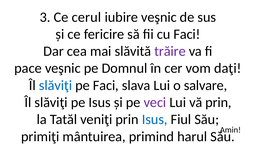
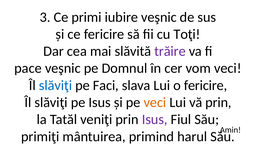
cerul: cerul -> primi (87, 17)
cu Faci: Faci -> Toţi (187, 34)
vom daţi: daţi -> veci (228, 68)
o salvare: salvare -> fericire (206, 85)
veci colour: purple -> orange (155, 102)
Isus colour: blue -> purple (155, 119)
